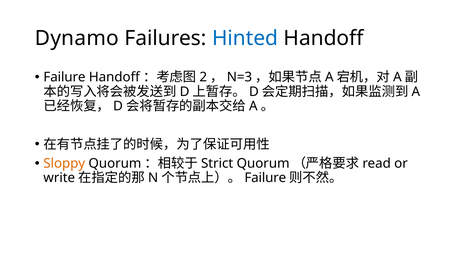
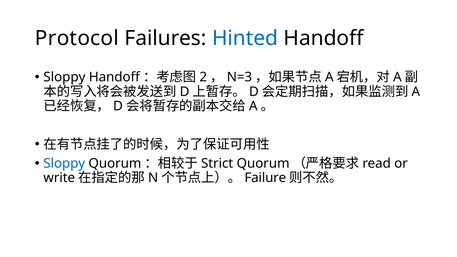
Dynamo: Dynamo -> Protocol (77, 38)
Failure: Failure -> Sloppy (64, 77)
Sloppy colour: orange -> blue (64, 164)
